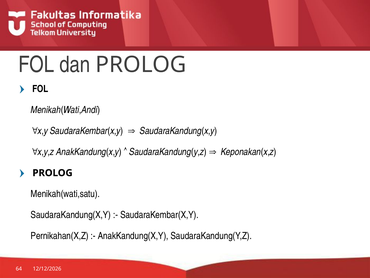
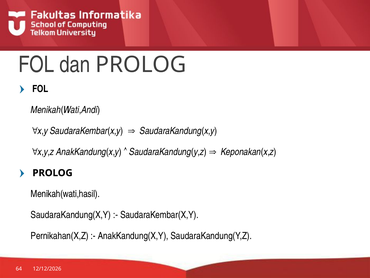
Menikah(wati,satu: Menikah(wati,satu -> Menikah(wati,hasil (65, 194)
